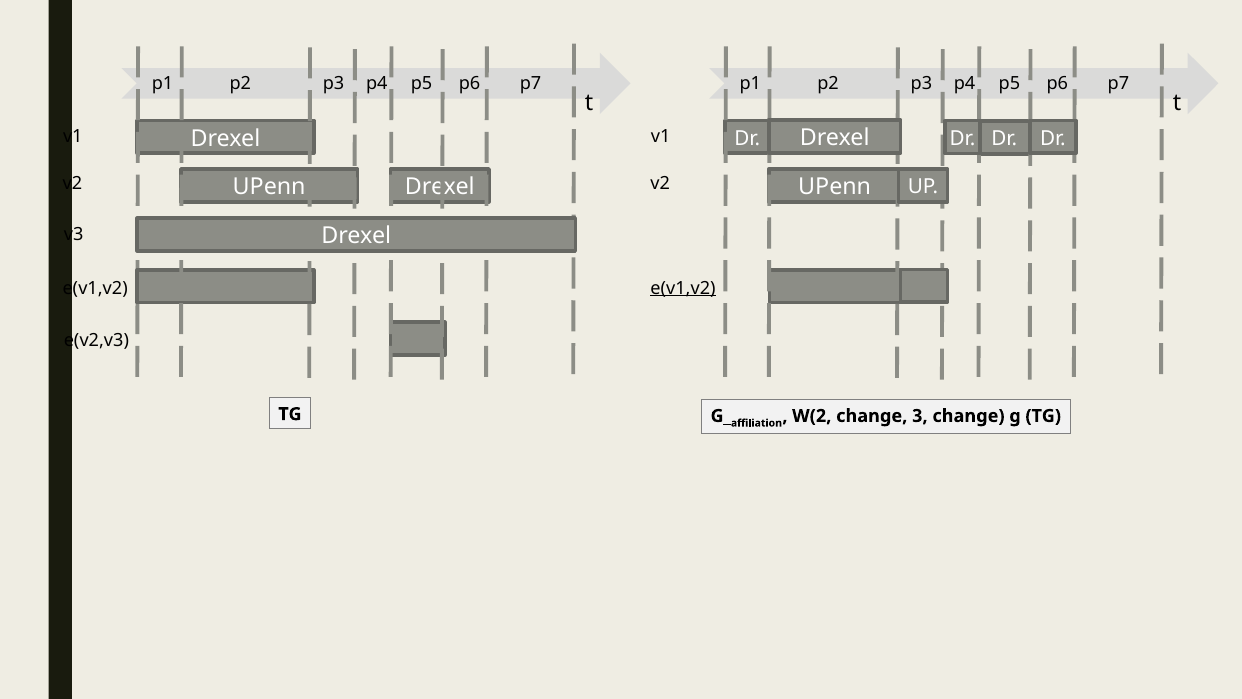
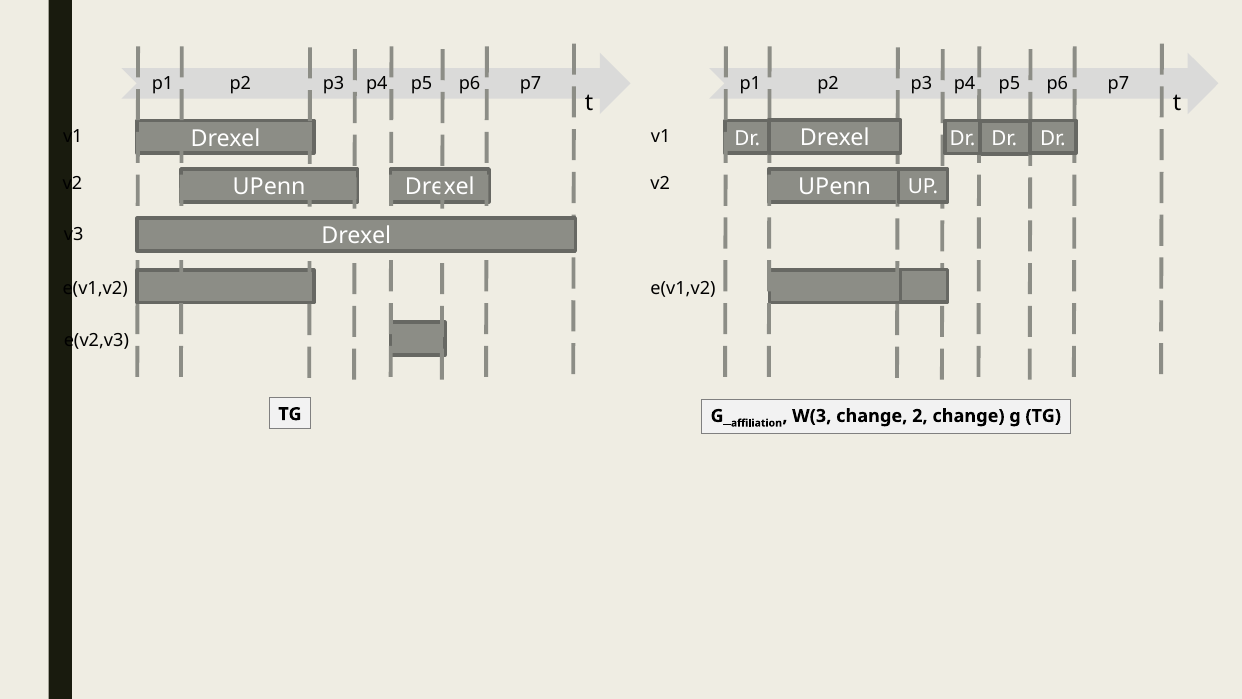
e(v1,v2 underline: present -> none (683, 288)
W(2: W(2 -> W(3 (812, 416)
3: 3 -> 2 (920, 416)
